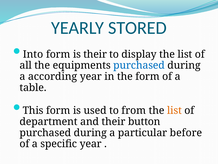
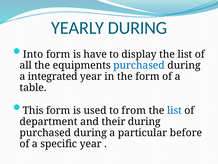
YEARLY STORED: STORED -> DURING (137, 28)
is their: their -> have (95, 54)
according: according -> integrated (53, 76)
list colour: orange -> blue (174, 110)
their button: button -> during (144, 121)
